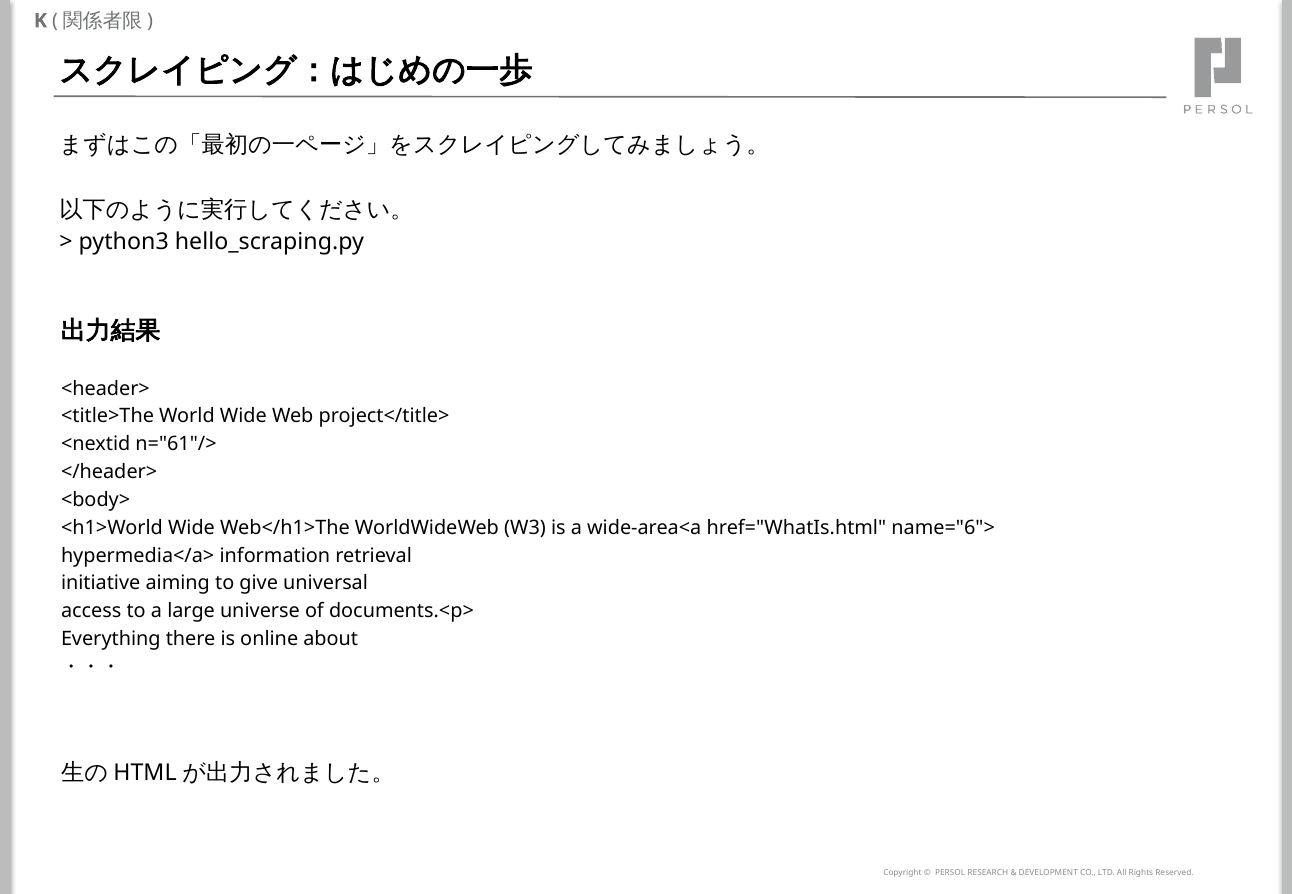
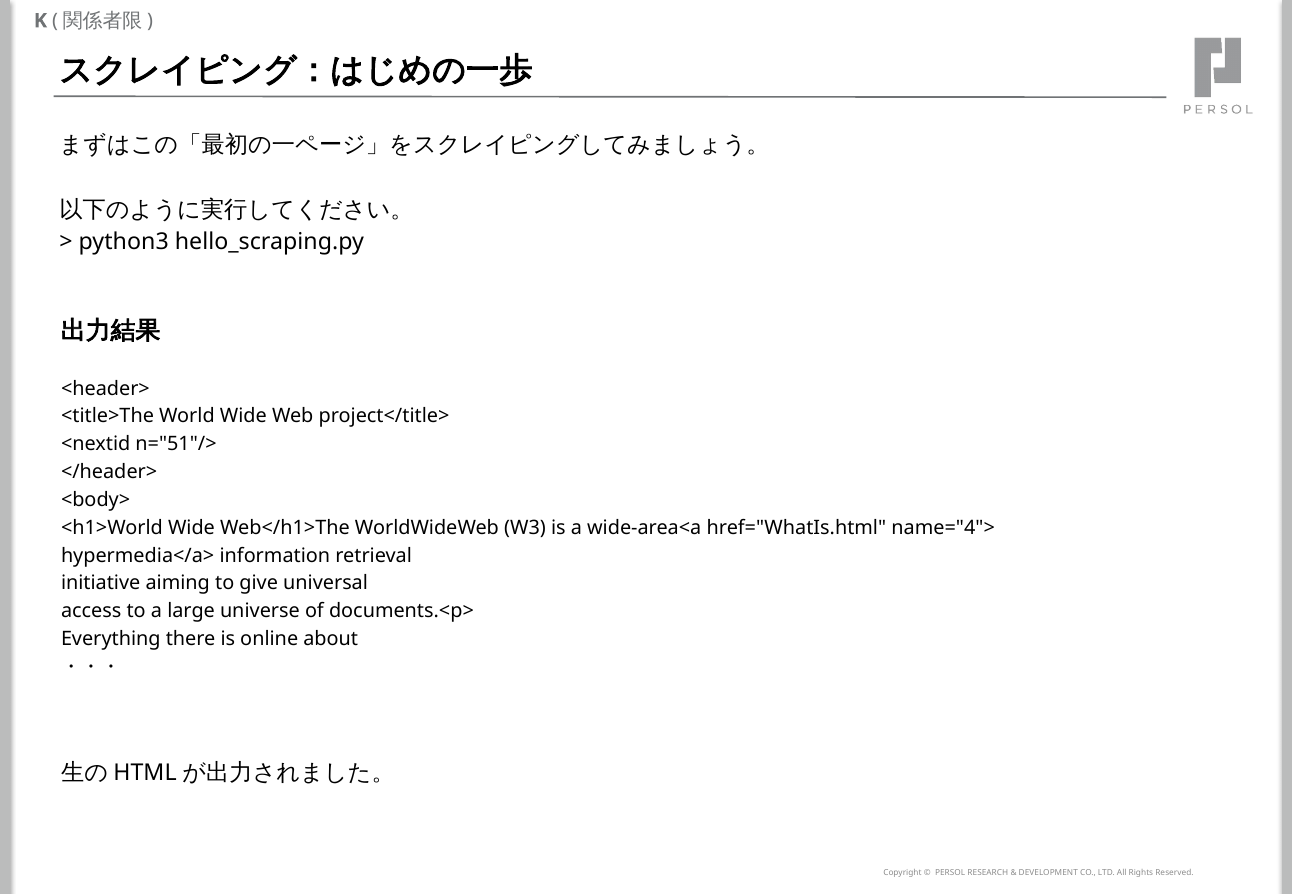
n="61"/>: n="61"/> -> n="51"/> (176, 444)
name="6">: name="6"> -> name="4"> (943, 528)
